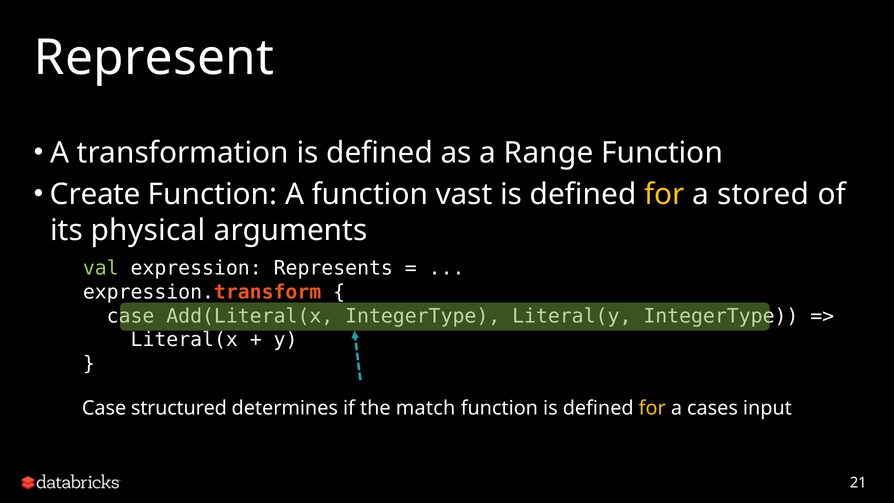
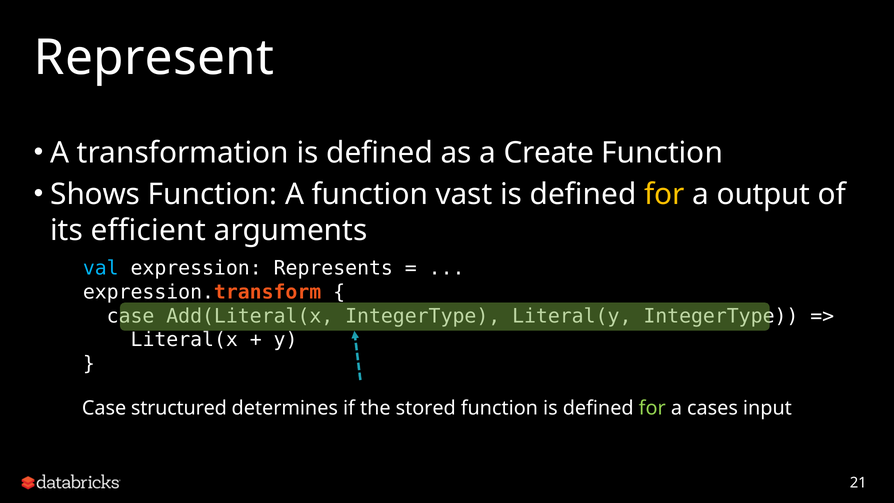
Range: Range -> Create (549, 153)
Create: Create -> Shows (95, 195)
stored: stored -> output (763, 195)
physical: physical -> efficient (148, 230)
val colour: light green -> light blue (101, 268)
match: match -> stored (426, 408)
for colour: yellow -> light green (652, 408)
